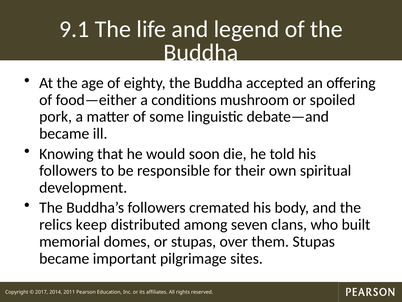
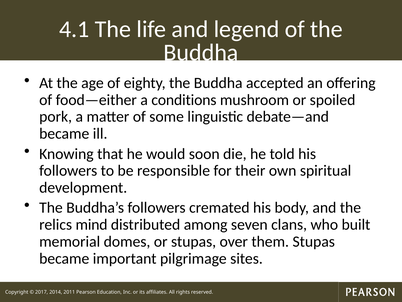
9.1: 9.1 -> 4.1 (74, 29)
keep: keep -> mind (92, 224)
